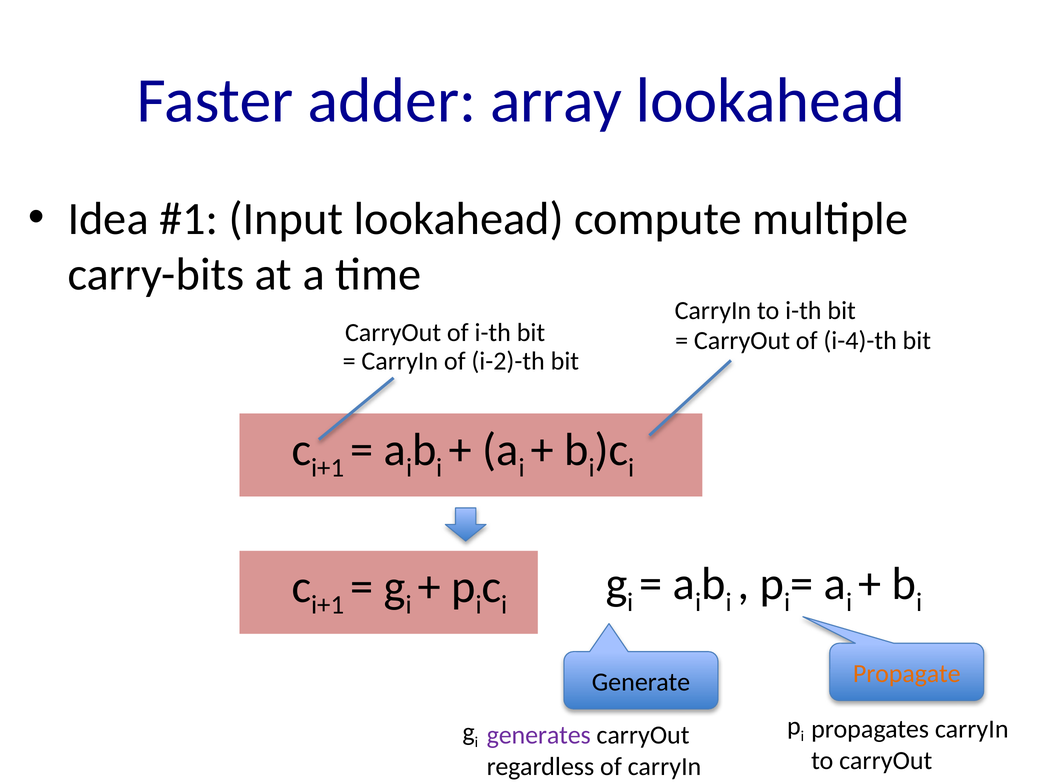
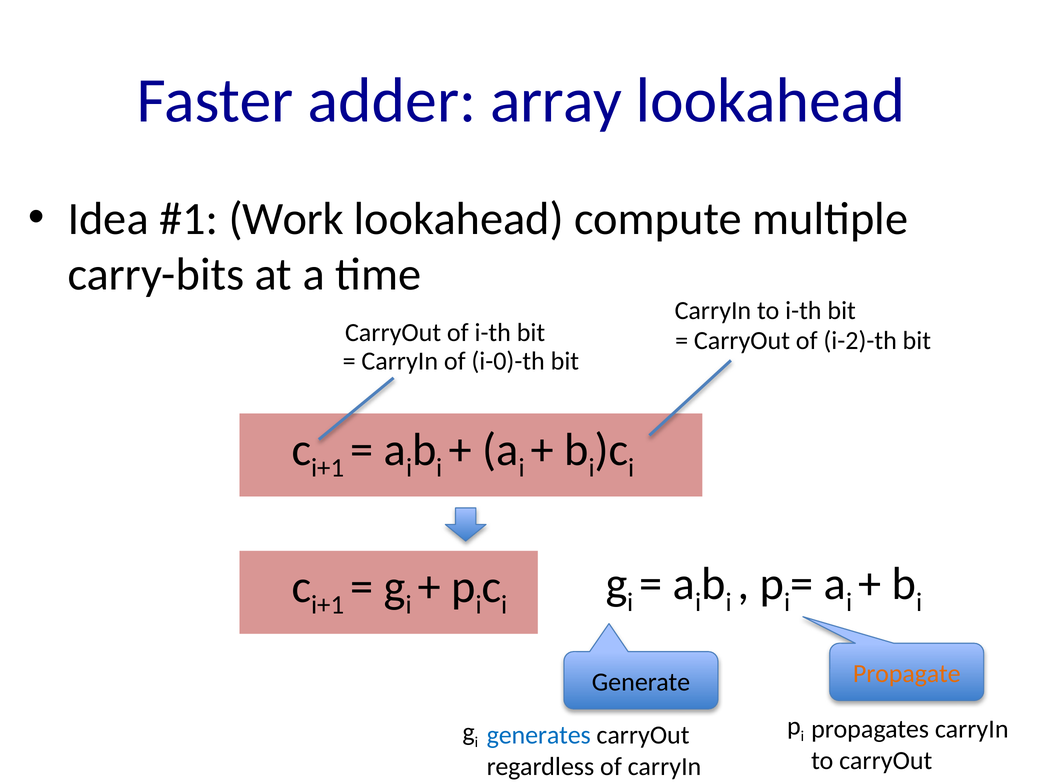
Input: Input -> Work (286, 219)
i-4)-th: i-4)-th -> i-2)-th (860, 341)
i-2)-th: i-2)-th -> i-0)-th (508, 361)
generates colour: purple -> blue (539, 736)
